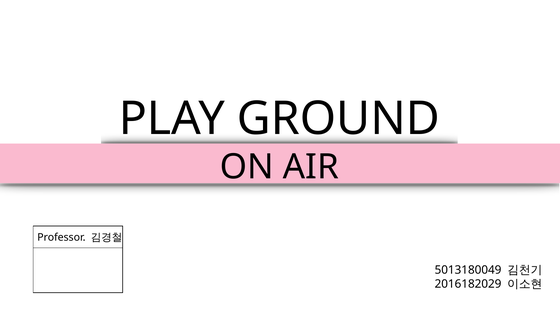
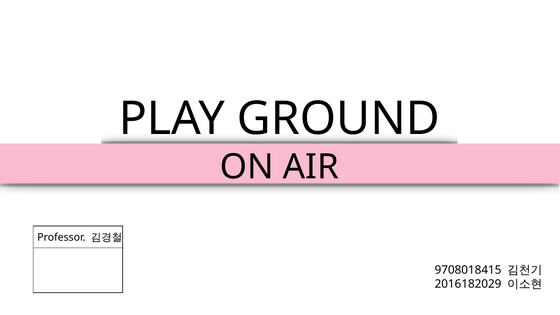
5013180049: 5013180049 -> 9708018415 (468, 270)
